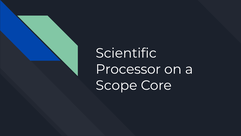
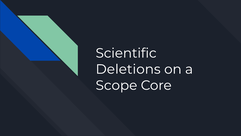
Processor: Processor -> Deletions (128, 69)
